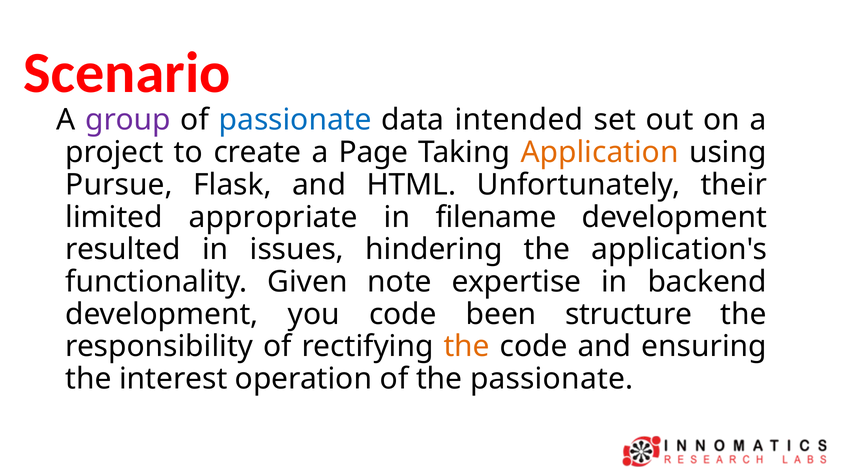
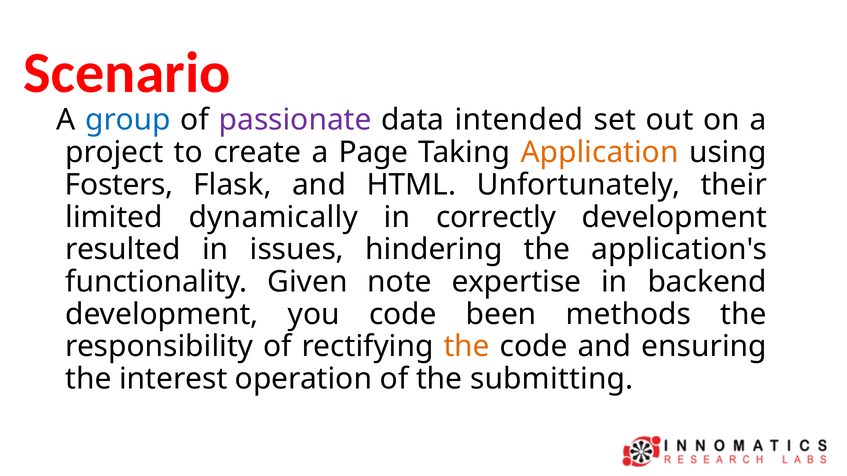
group colour: purple -> blue (128, 120)
passionate colour: blue -> purple (295, 120)
Pursue: Pursue -> Fosters (119, 185)
appropriate: appropriate -> dynamically (273, 217)
filename: filename -> correctly (496, 217)
structure: structure -> methods (628, 315)
the passionate: passionate -> submitting (552, 379)
